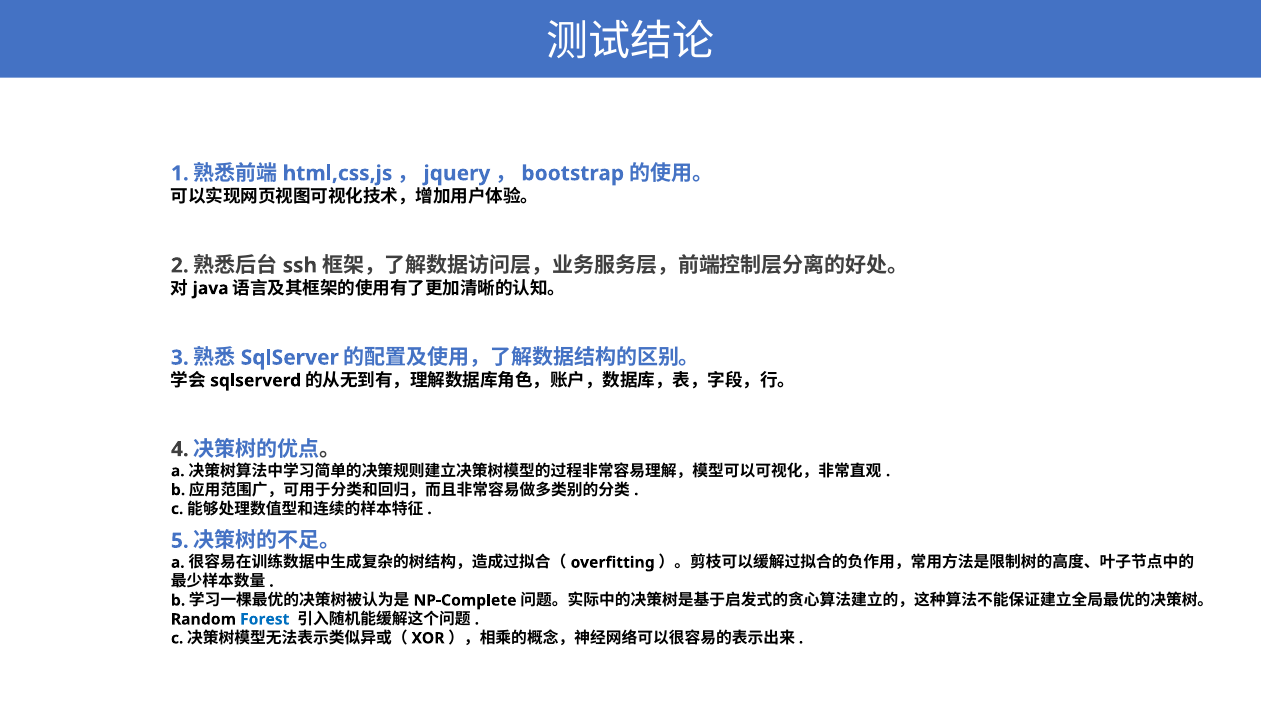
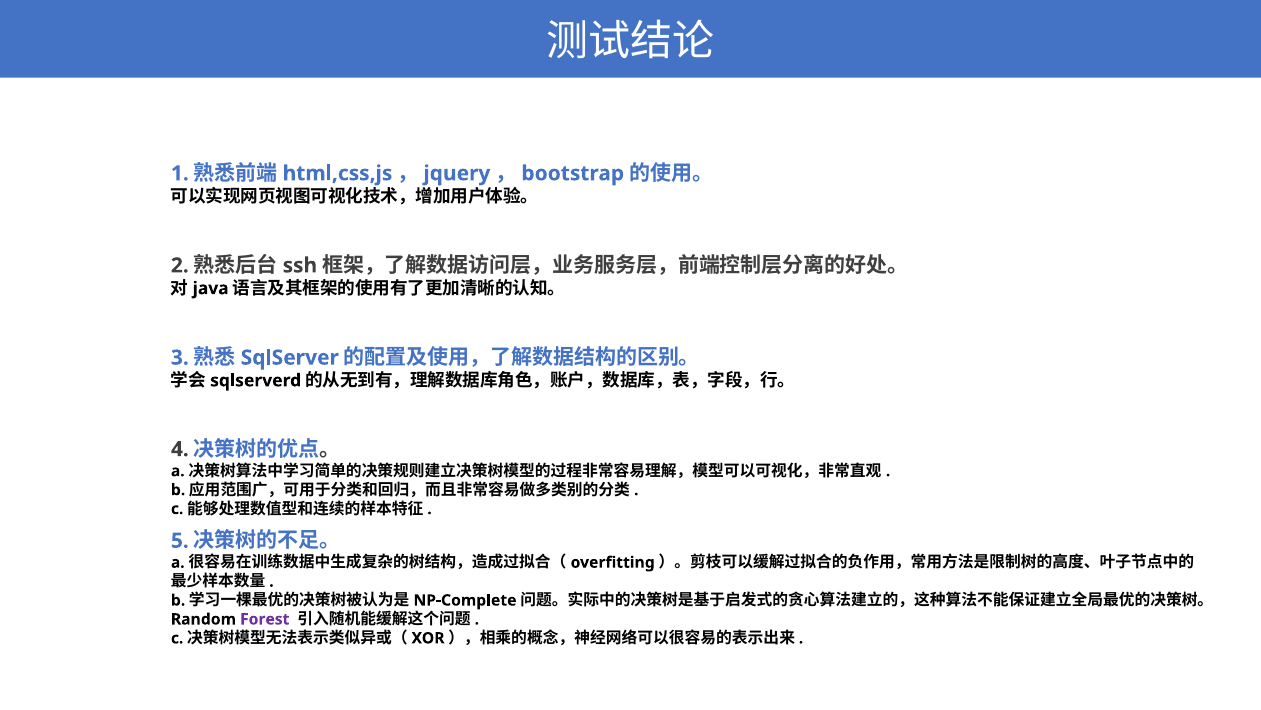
Forest colour: blue -> purple (265, 619)
